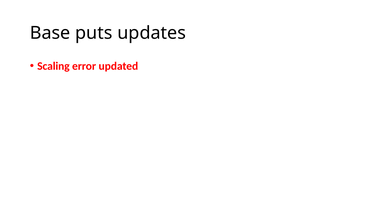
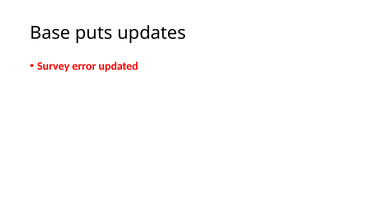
Scaling: Scaling -> Survey (53, 66)
